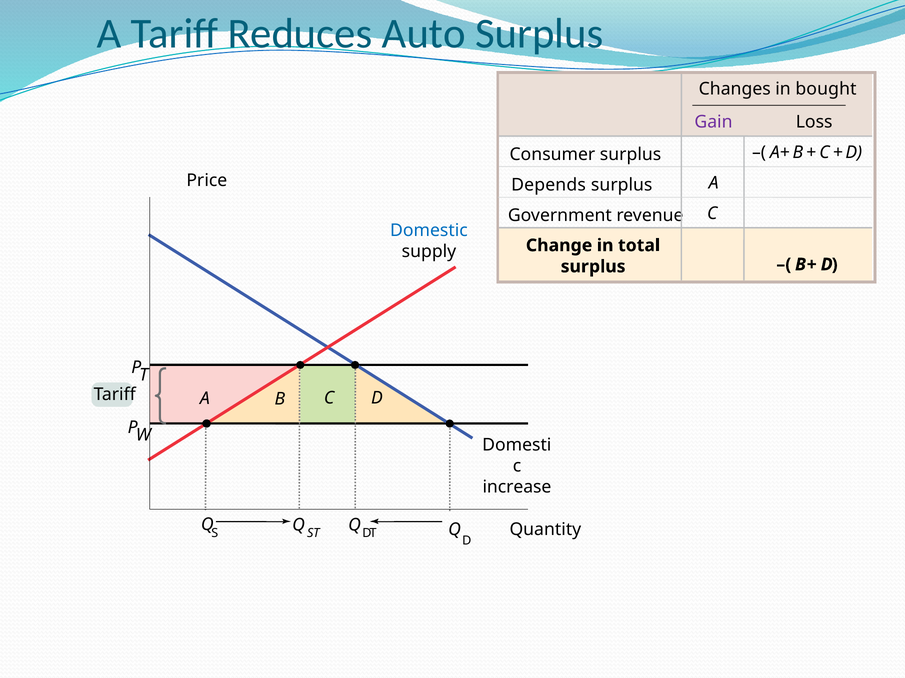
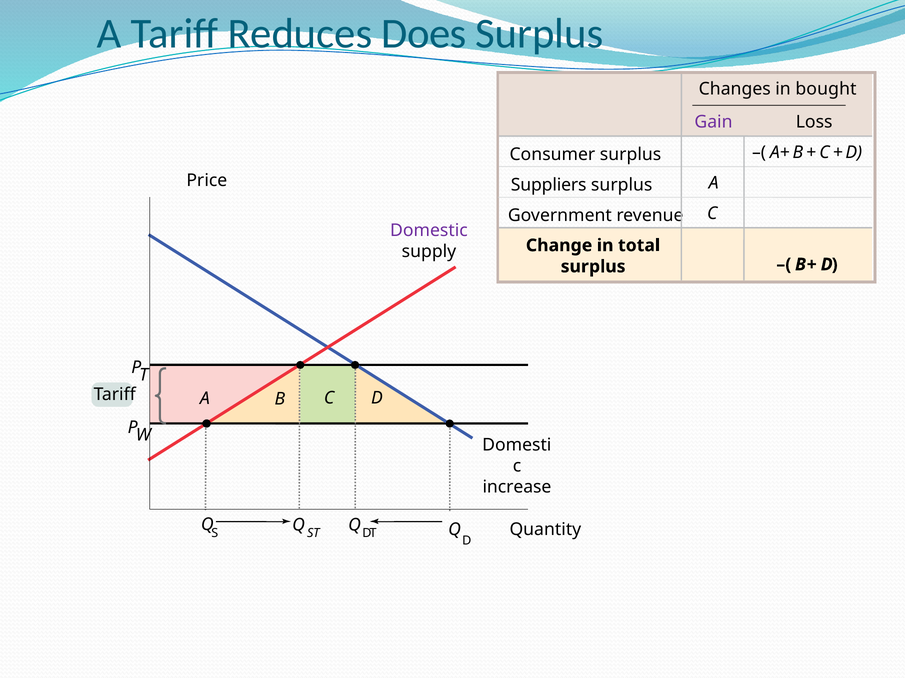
Auto: Auto -> Does (424, 34)
Depends: Depends -> Suppliers (549, 185)
Domestic colour: blue -> purple (429, 230)
